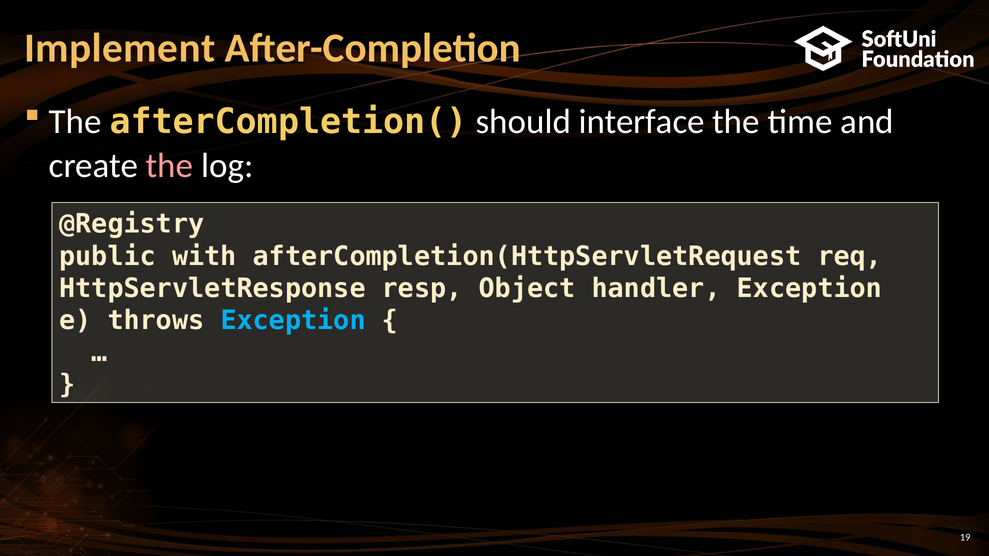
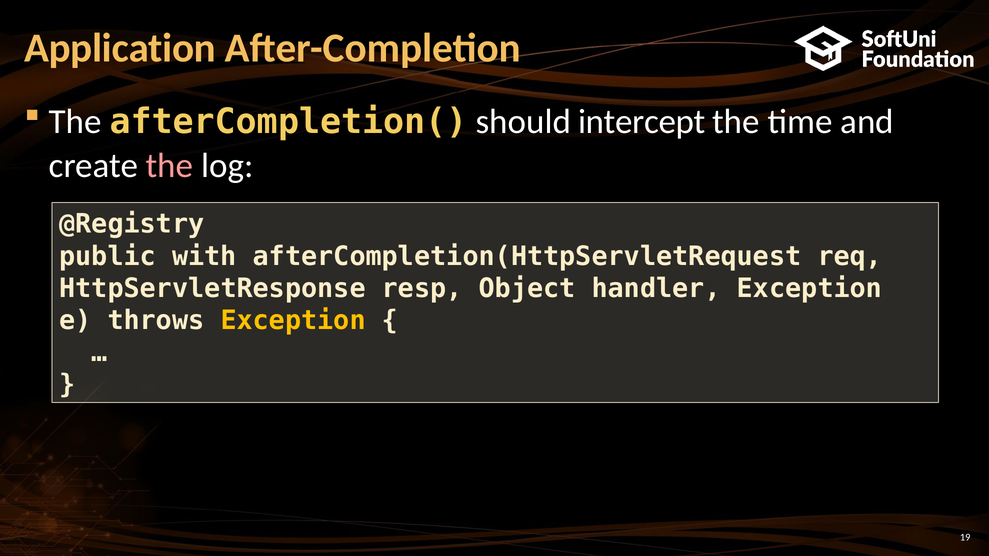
Implement: Implement -> Application (120, 48)
interface: interface -> intercept (642, 122)
Exception colour: light blue -> yellow (293, 321)
